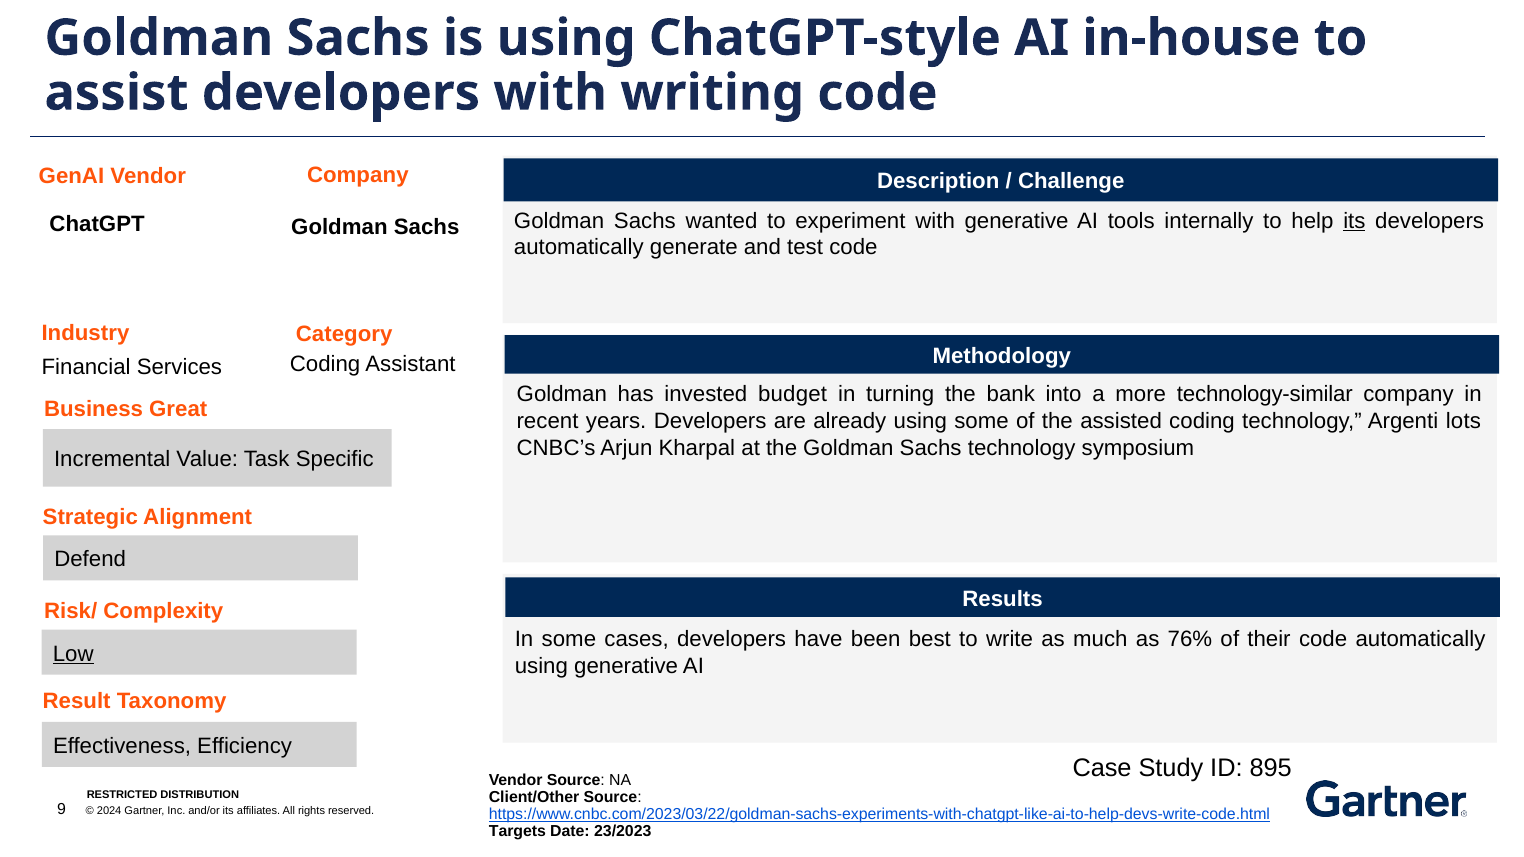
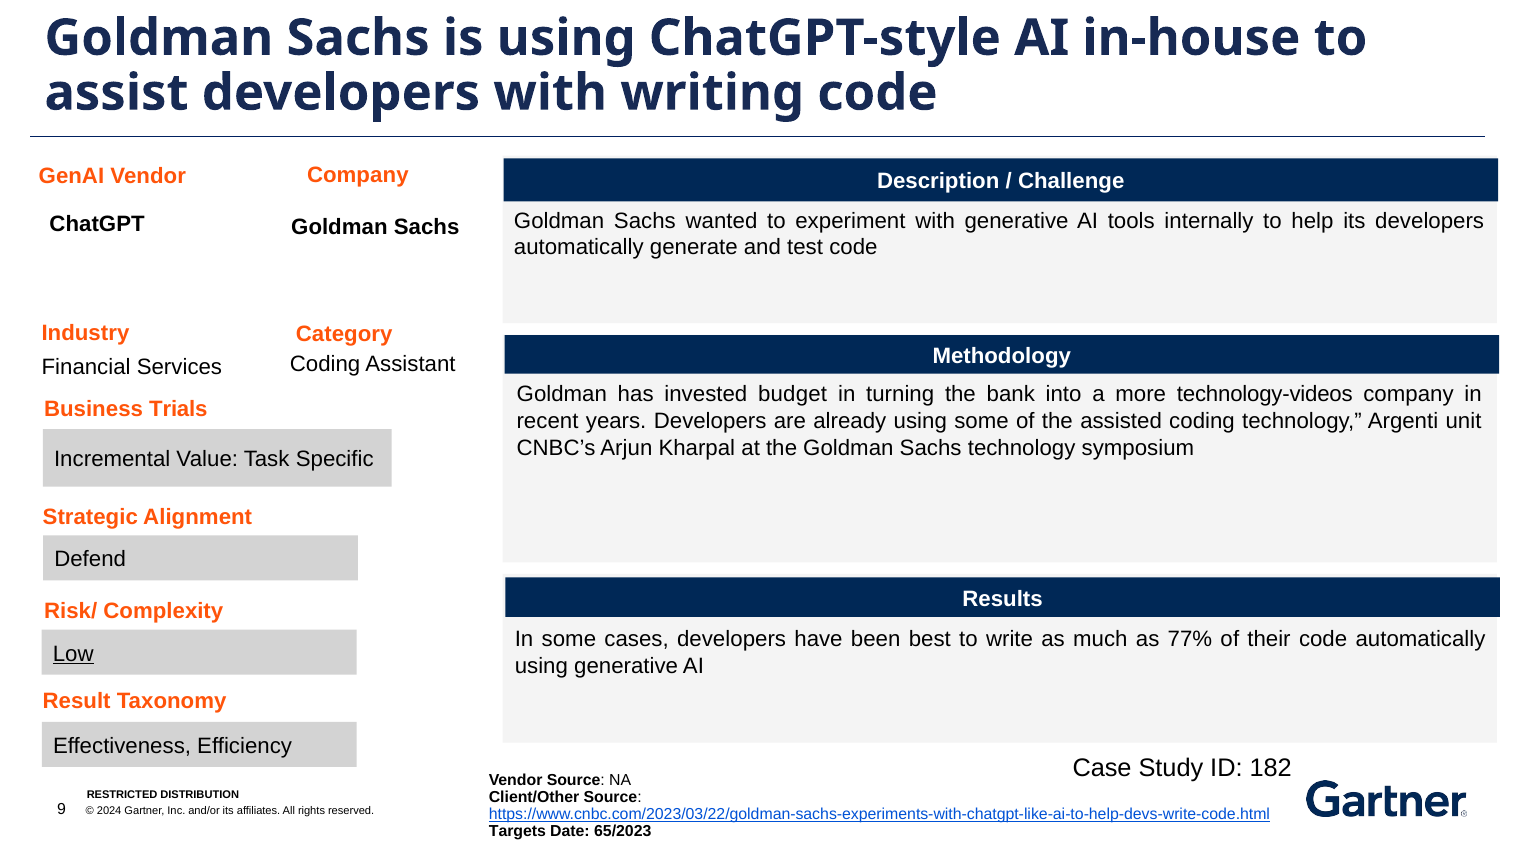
its underline: present -> none (1354, 221)
technology-similar: technology-similar -> technology-videos (1265, 395)
Great: Great -> Trials (178, 409)
lots: lots -> unit (1464, 421)
76%: 76% -> 77% (1190, 640)
895: 895 -> 182 (1271, 768)
23/2023: 23/2023 -> 65/2023 (623, 832)
